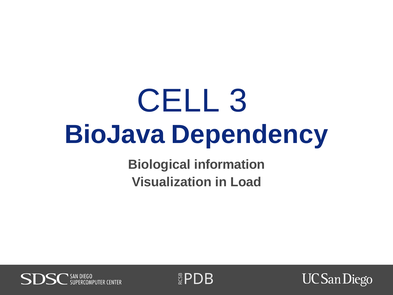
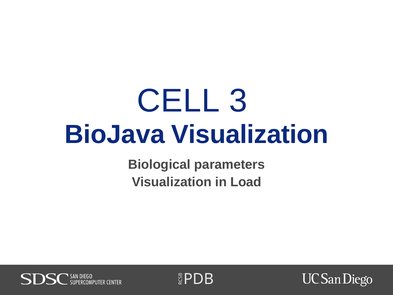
BioJava Dependency: Dependency -> Visualization (250, 134)
information: information -> parameters (230, 164)
